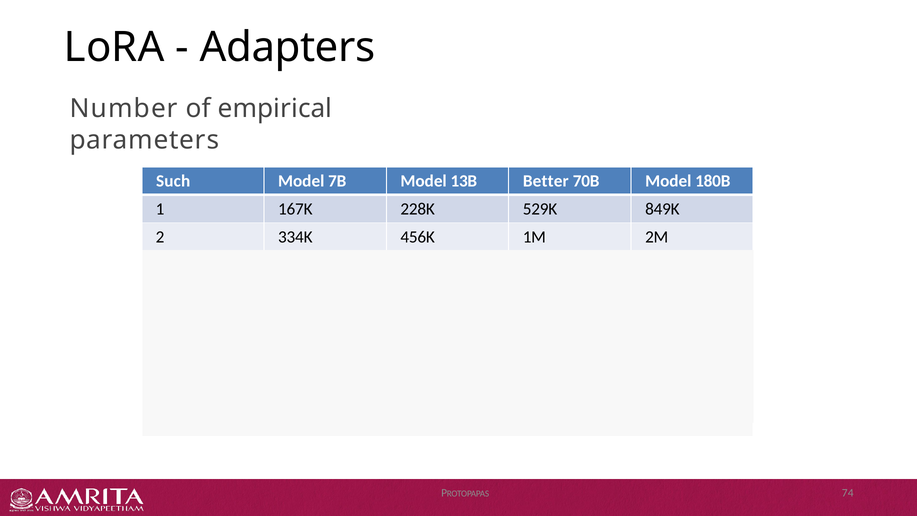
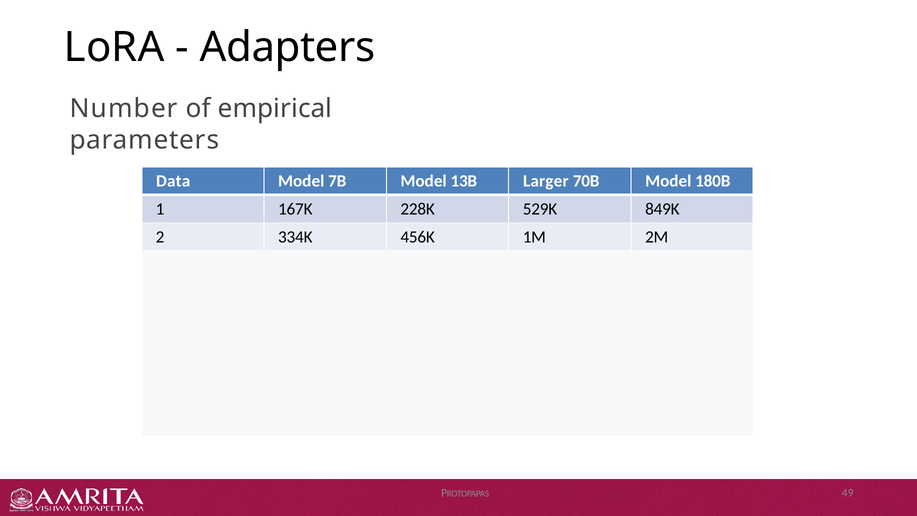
Such: Such -> Data (173, 181)
Better: Better -> Larger (546, 181)
74: 74 -> 49 (848, 493)
